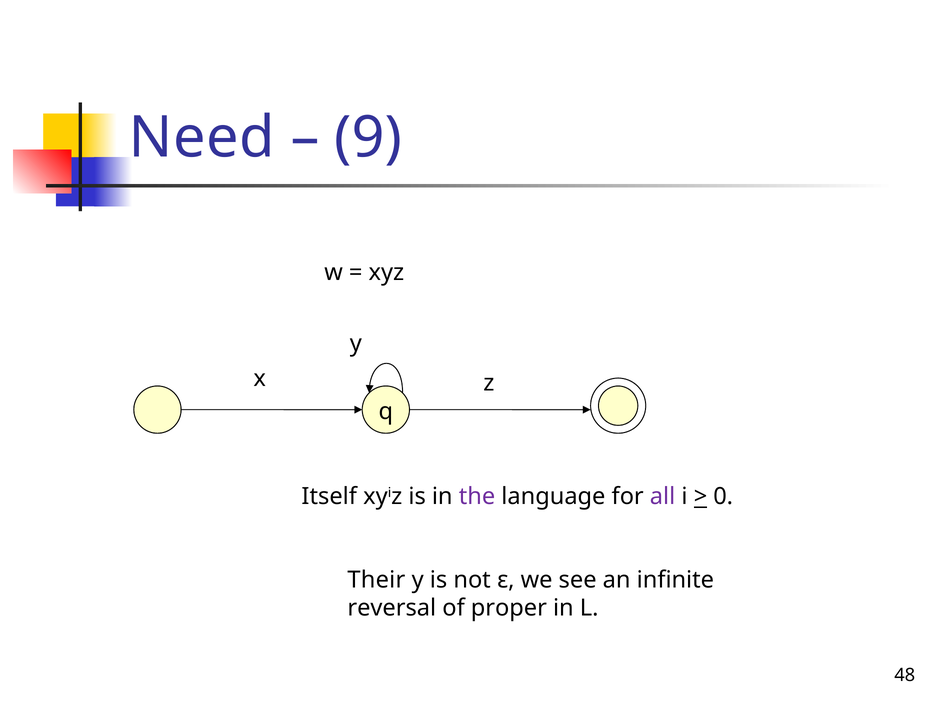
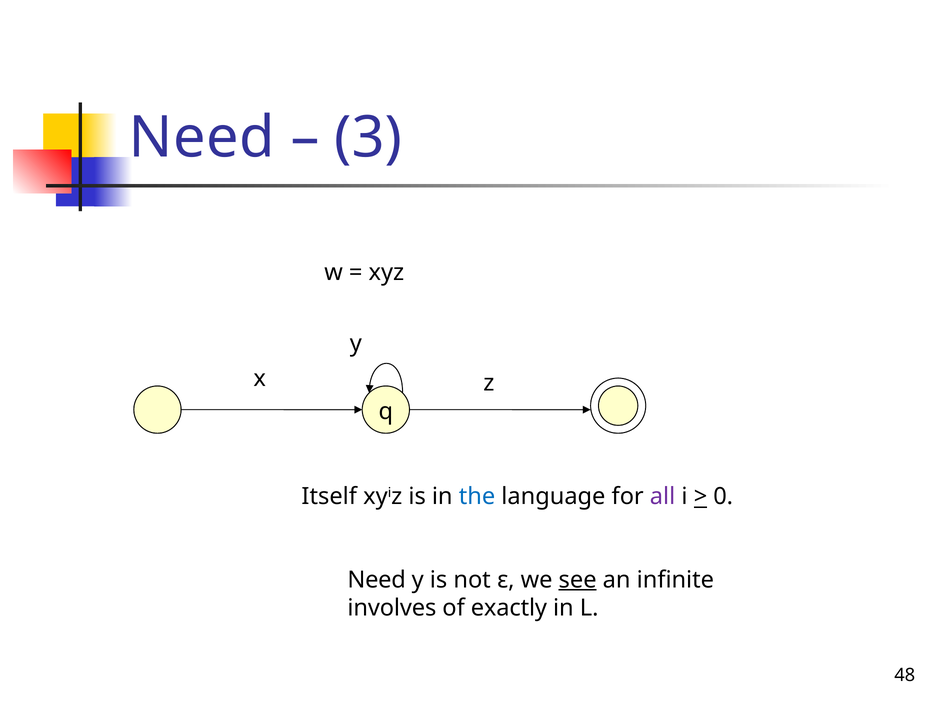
9: 9 -> 3 (368, 138)
the colour: purple -> blue (477, 496)
Their: Their -> Need (377, 580)
see underline: none -> present (578, 580)
reversal: reversal -> involves (392, 608)
proper: proper -> exactly (509, 608)
